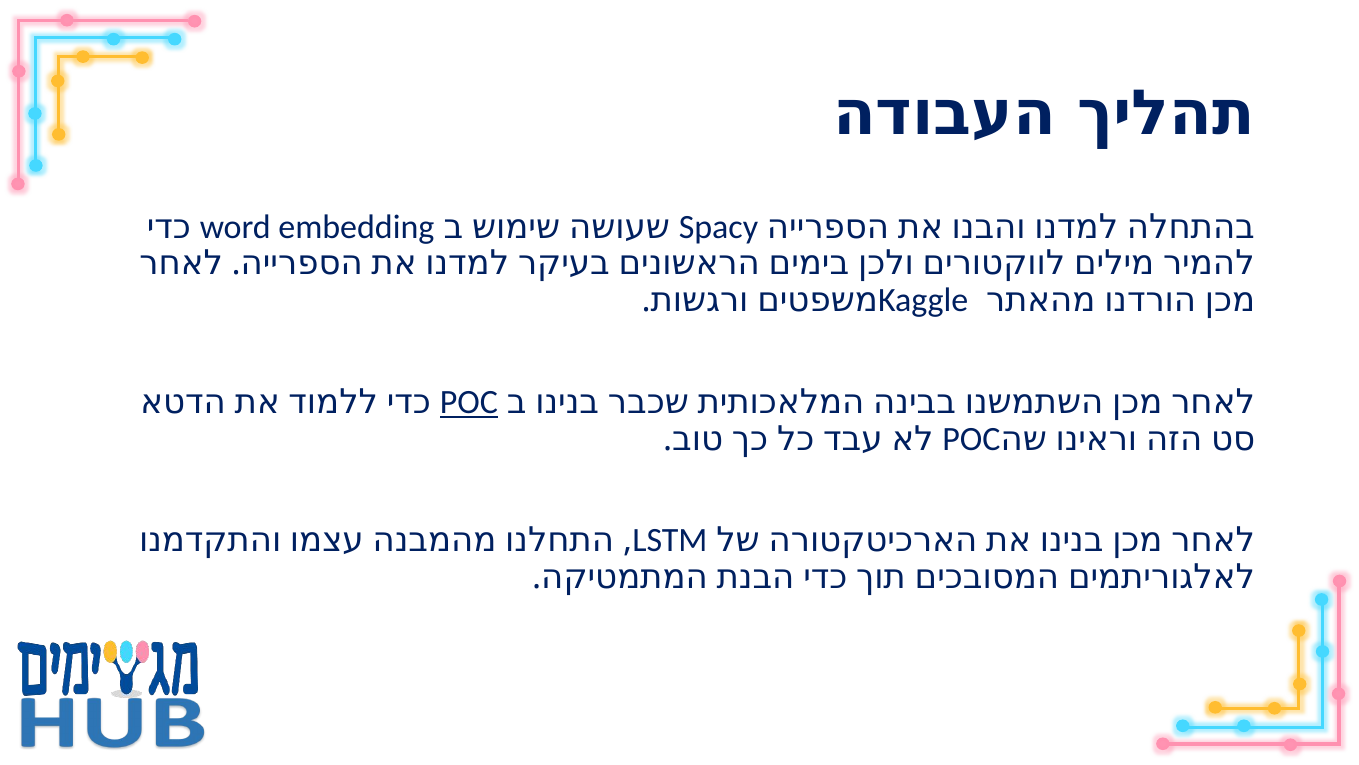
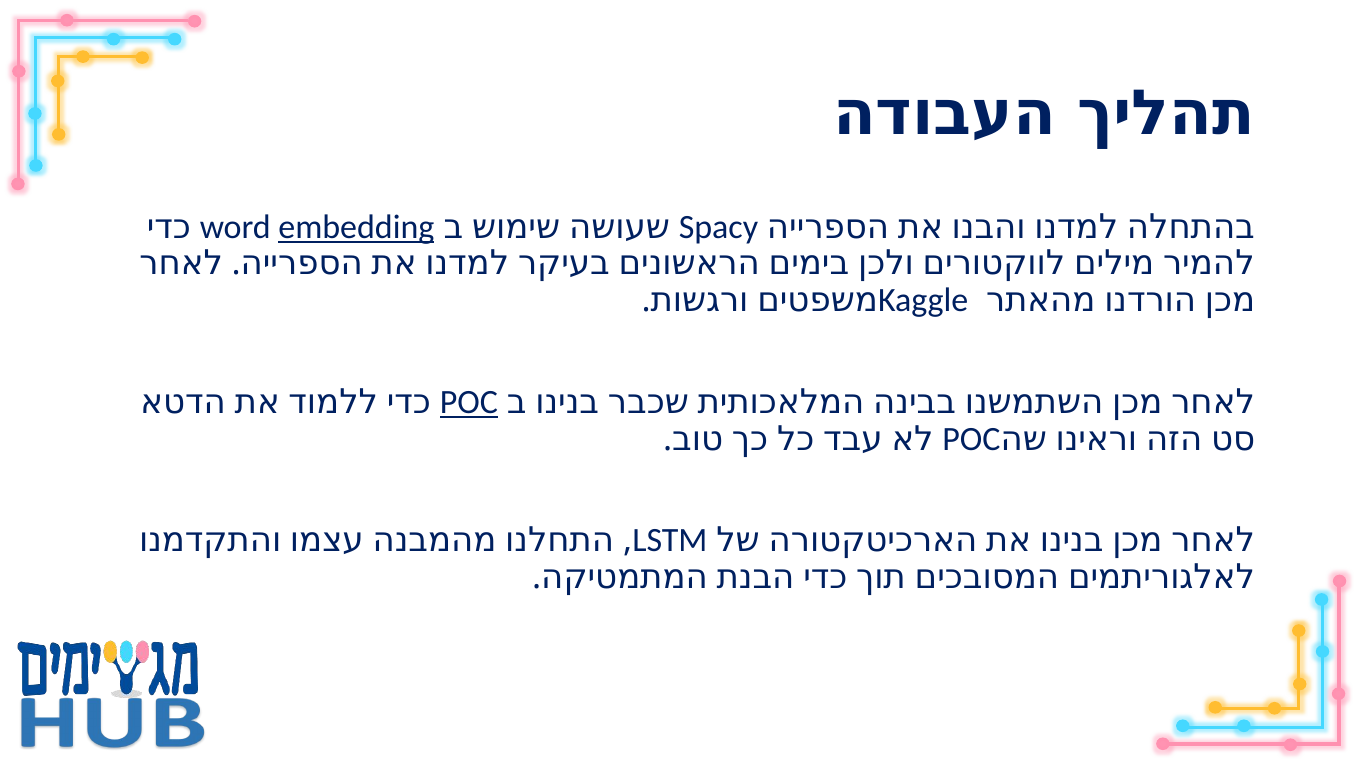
embedding underline: none -> present (356, 227)
